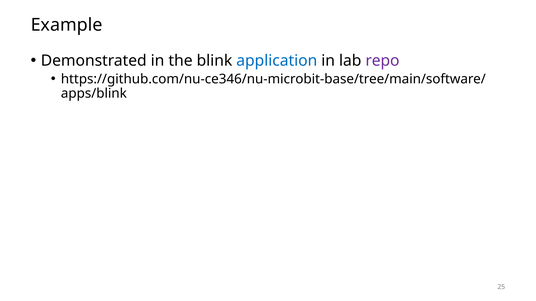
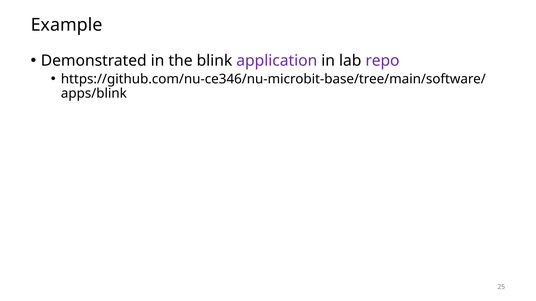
application colour: blue -> purple (277, 61)
